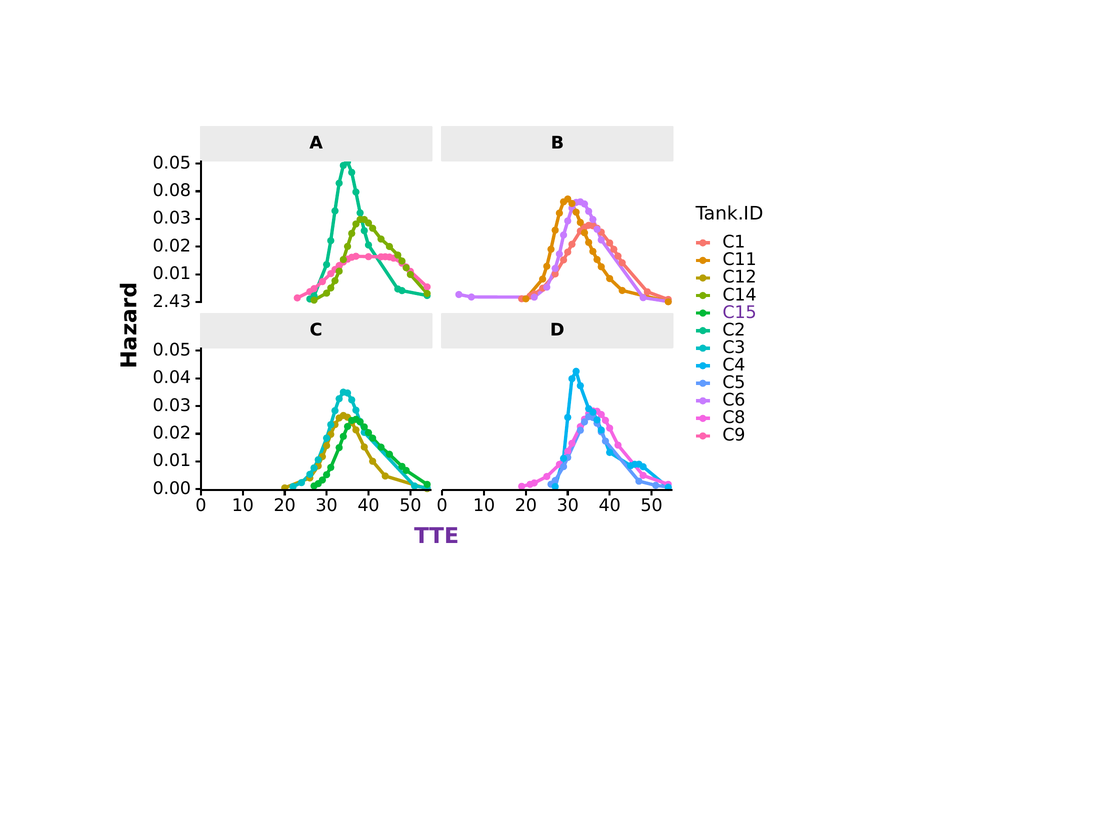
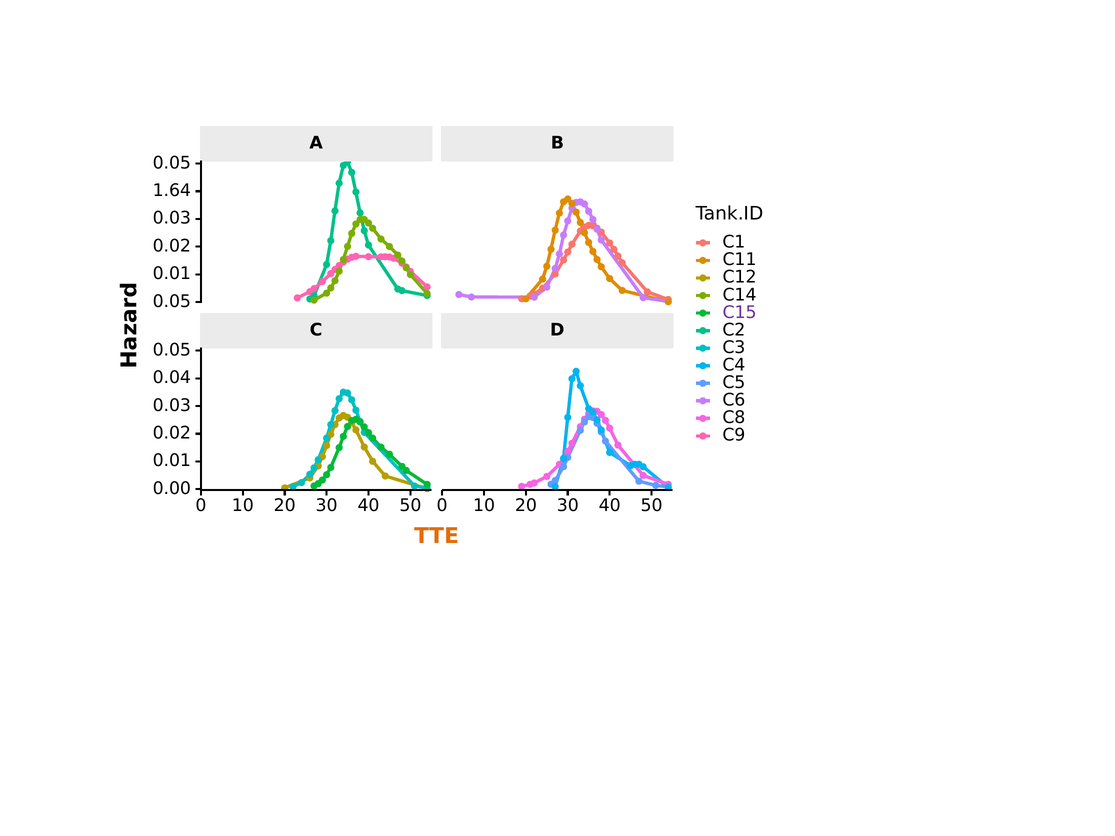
0.08: 0.08 -> 1.64 (172, 191)
2.43: 2.43 -> 0.05 (172, 302)
TTE colour: purple -> orange (437, 536)
